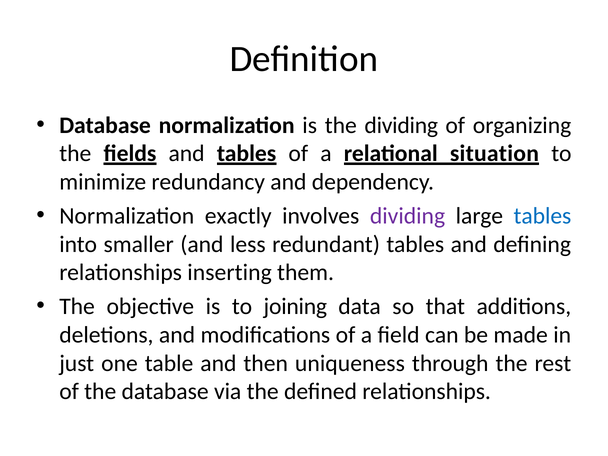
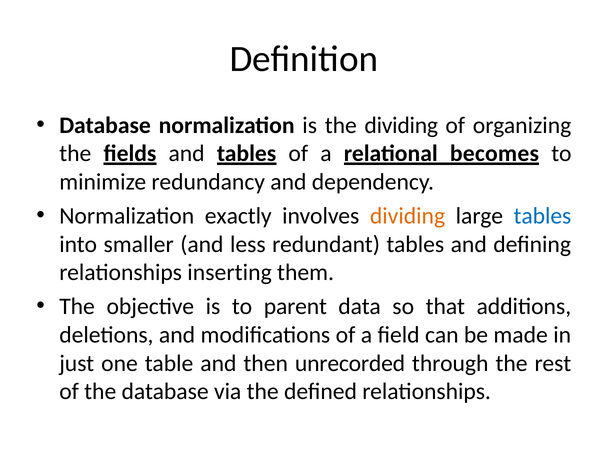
situation: situation -> becomes (494, 154)
dividing colour: purple -> orange (408, 216)
joining: joining -> parent (295, 306)
uniqueness: uniqueness -> unrecorded (350, 363)
